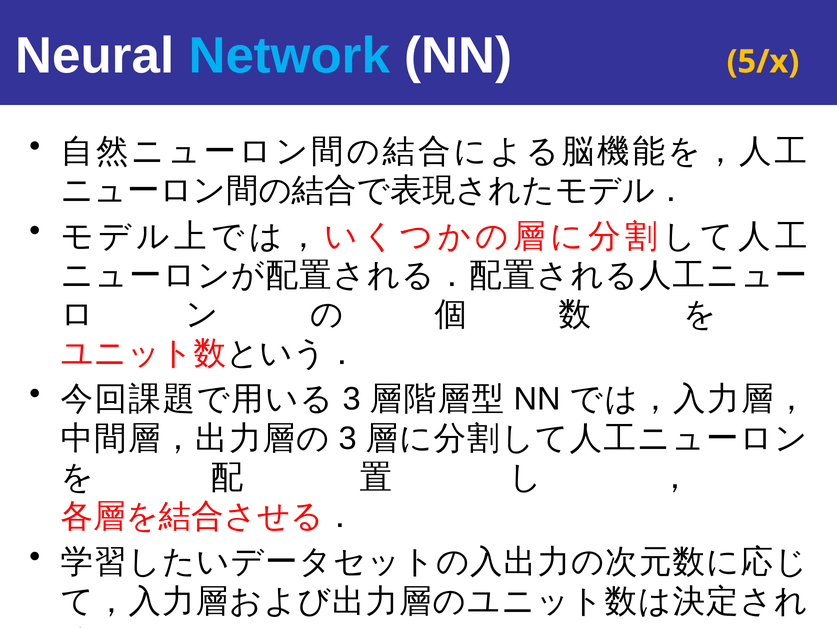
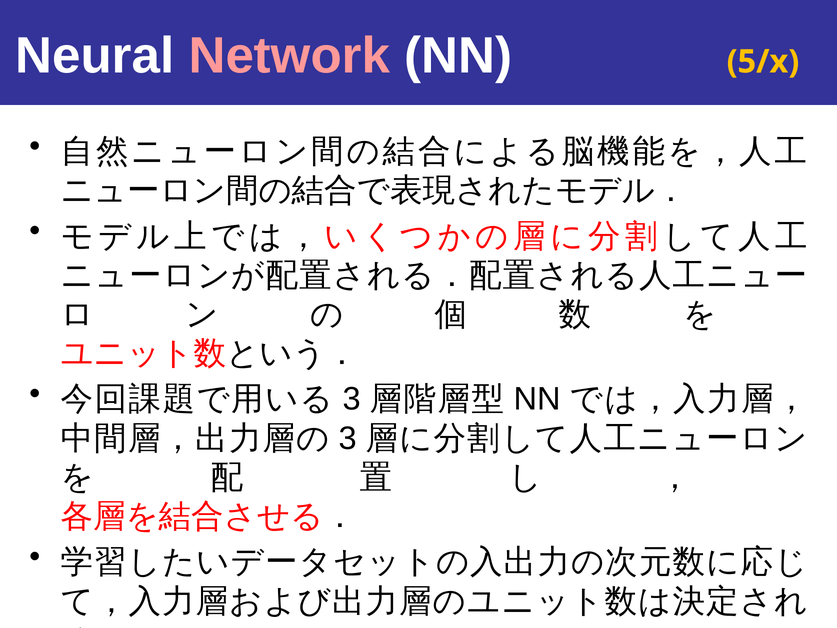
Network colour: light blue -> pink (289, 56)
